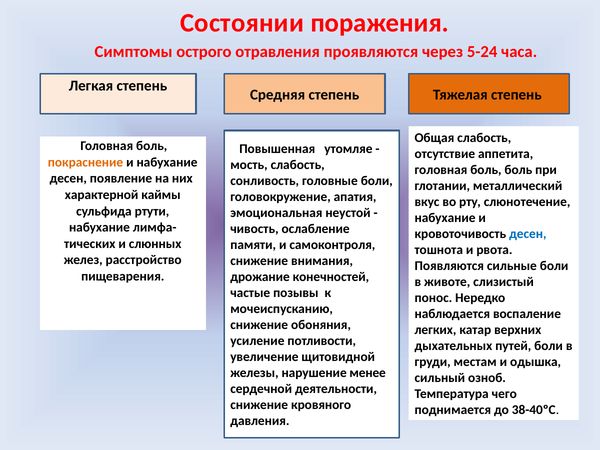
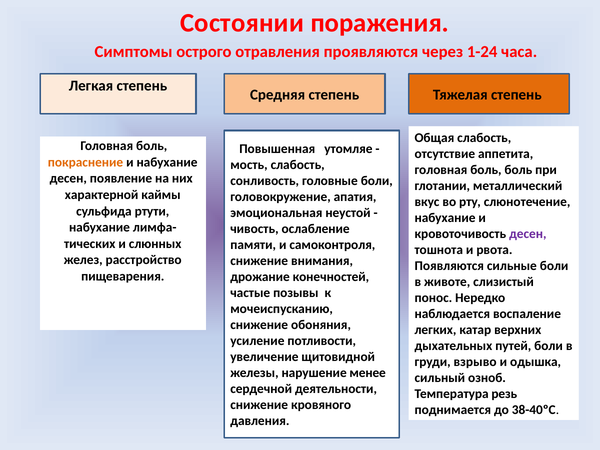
5-24: 5-24 -> 1-24 (482, 52)
десен colour: blue -> purple (528, 234)
местам: местам -> взрыво (475, 362)
чего: чего -> резь (504, 394)
